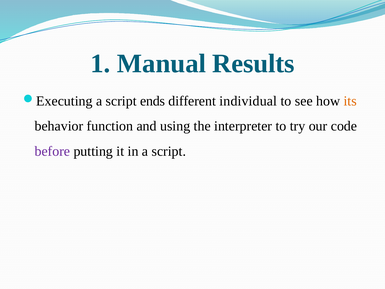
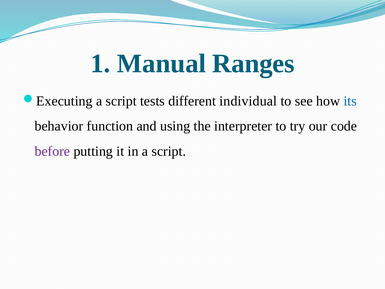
Results: Results -> Ranges (253, 64)
ends: ends -> tests (152, 101)
its colour: orange -> blue (350, 101)
